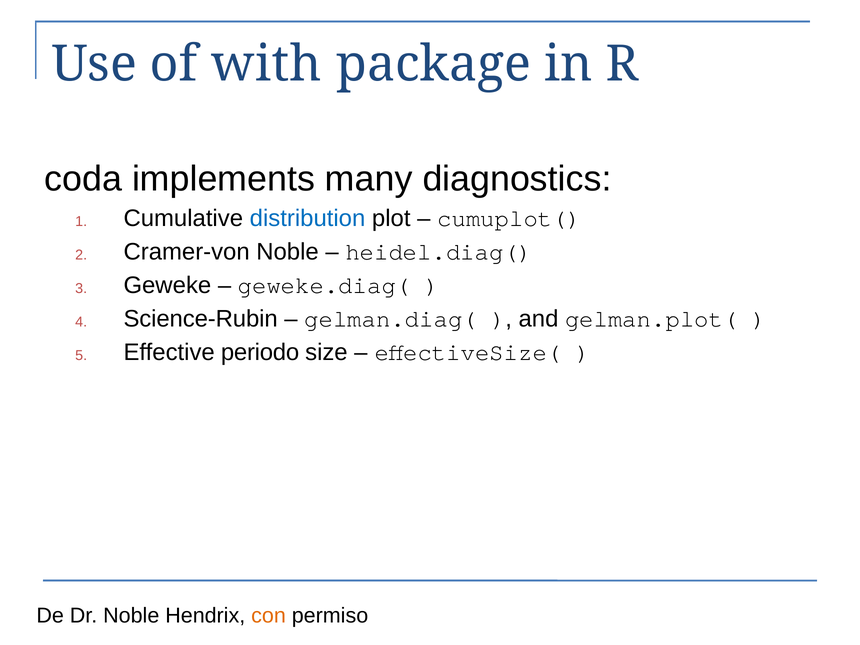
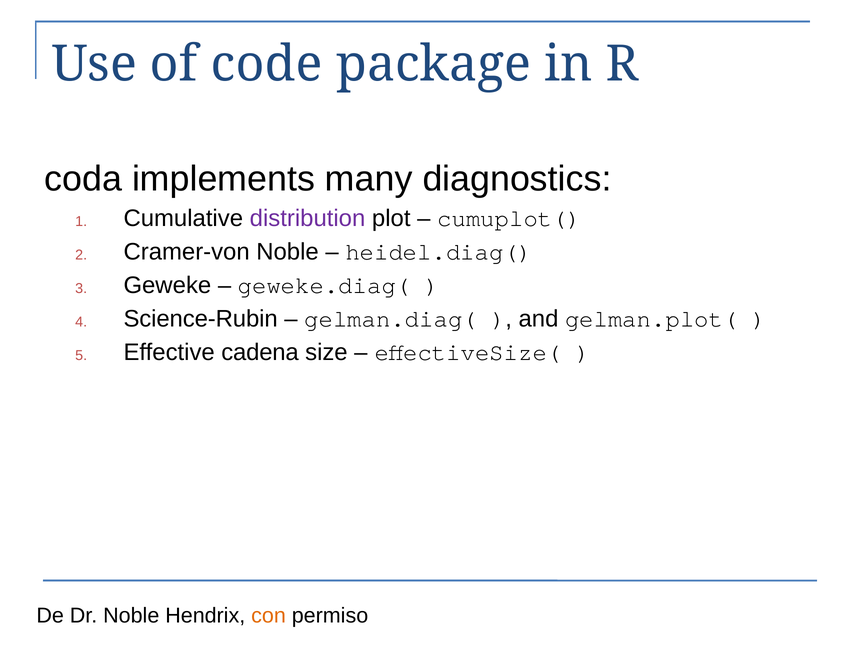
with: with -> code (267, 64)
distribution colour: blue -> purple (308, 219)
periodo: periodo -> cadena (260, 352)
